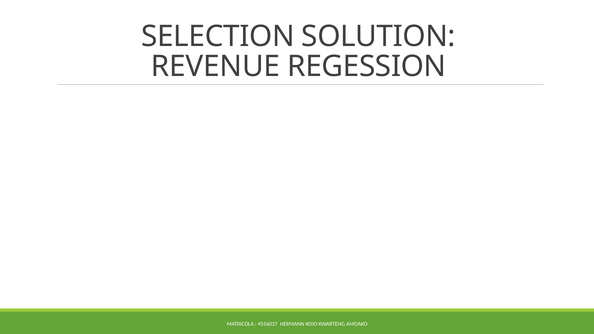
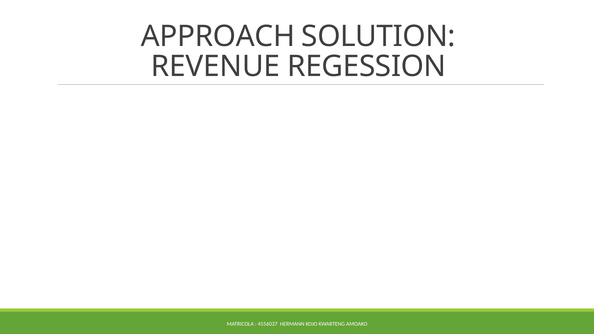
SELECTION: SELECTION -> APPROACH (218, 36)
